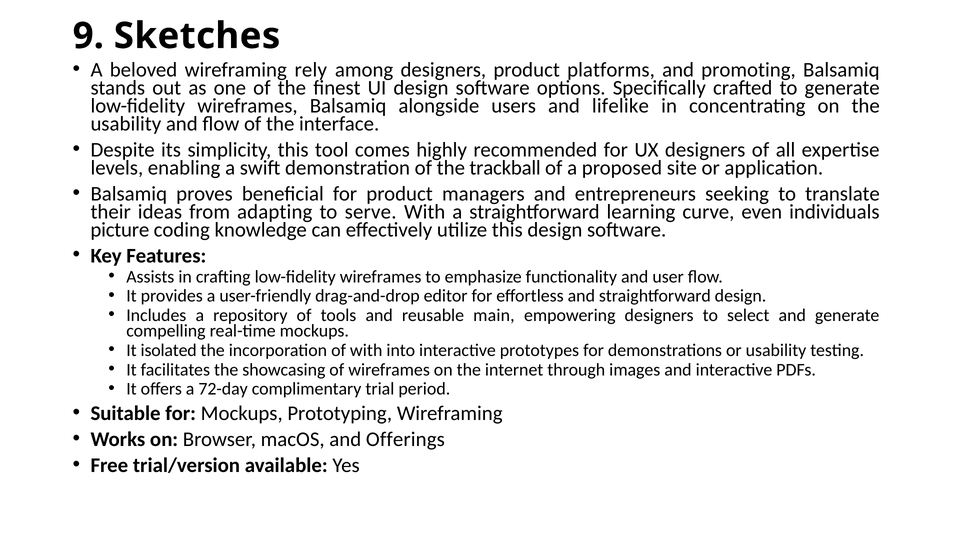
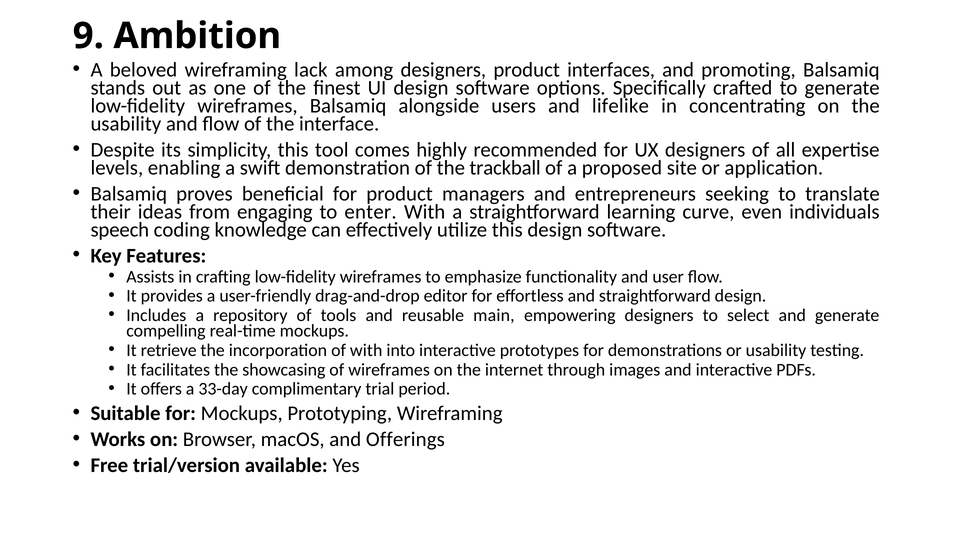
Sketches: Sketches -> Ambition (197, 36)
rely: rely -> lack (311, 70)
platforms: platforms -> interfaces (611, 70)
adapting: adapting -> engaging (275, 212)
serve: serve -> enter (371, 212)
picture: picture -> speech (120, 230)
isolated: isolated -> retrieve (169, 350)
72-day: 72-day -> 33-day (223, 389)
